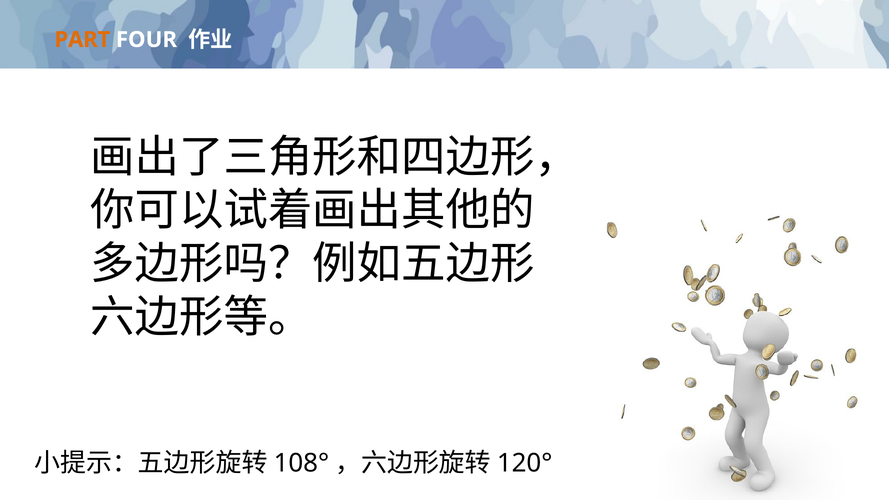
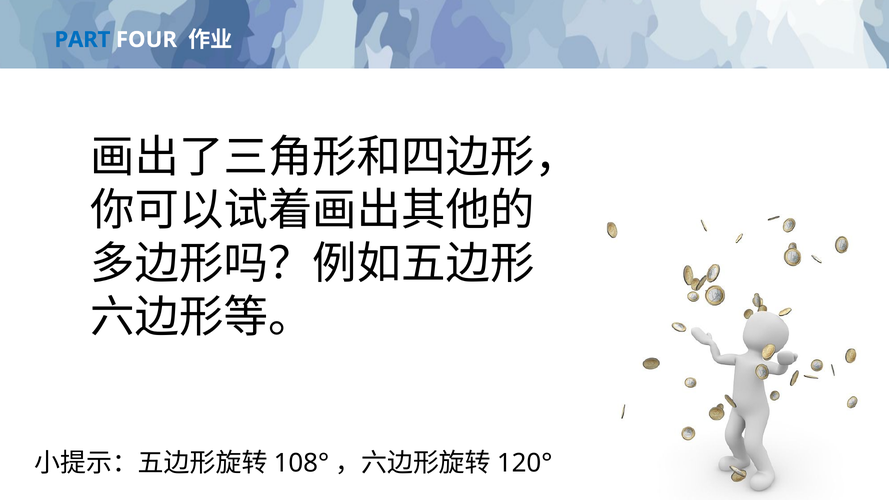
PART colour: orange -> blue (82, 40)
